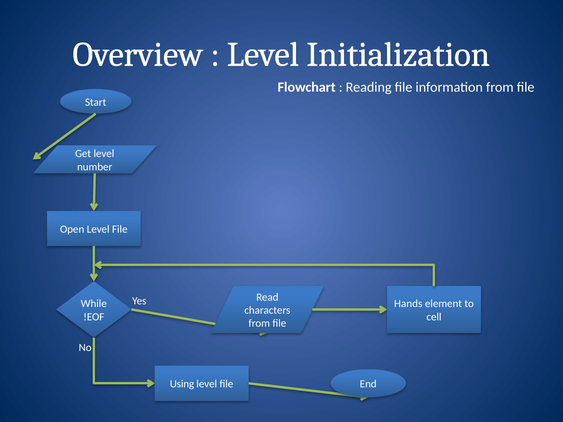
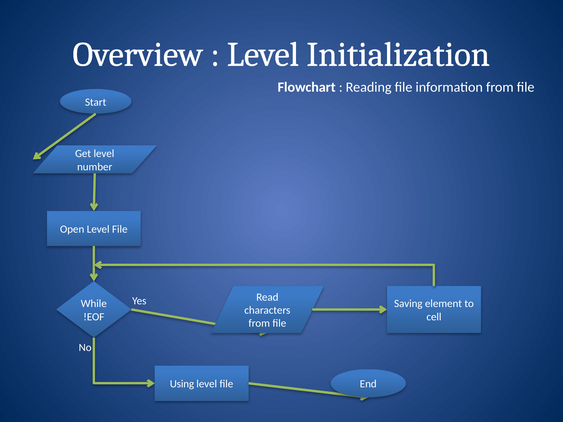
Hands: Hands -> Saving (408, 304)
